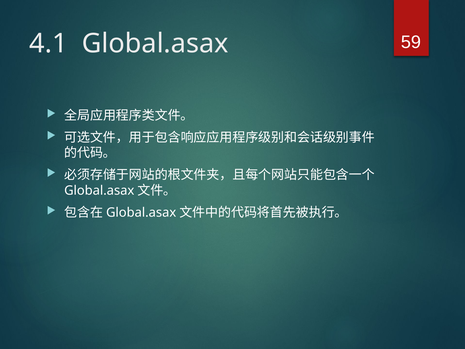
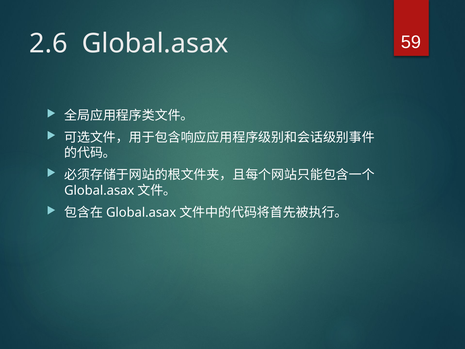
4.1: 4.1 -> 2.6 (48, 44)
